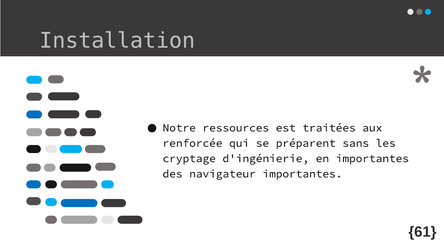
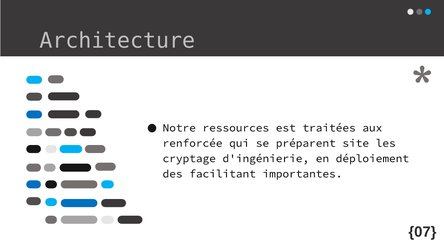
Installation: Installation -> Architecture (117, 41)
sans: sans -> site (356, 143)
en importantes: importantes -> déploiement (372, 158)
navigateur: navigateur -> facilitant (223, 174)
61: 61 -> 07 (422, 232)
